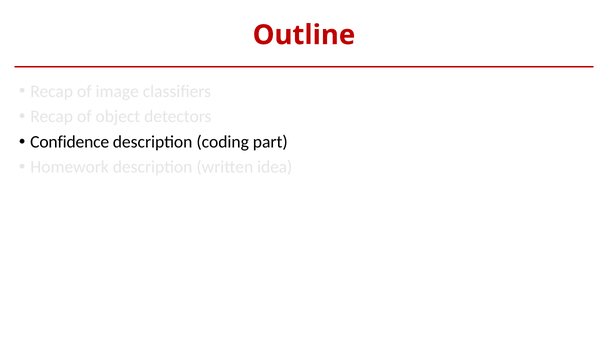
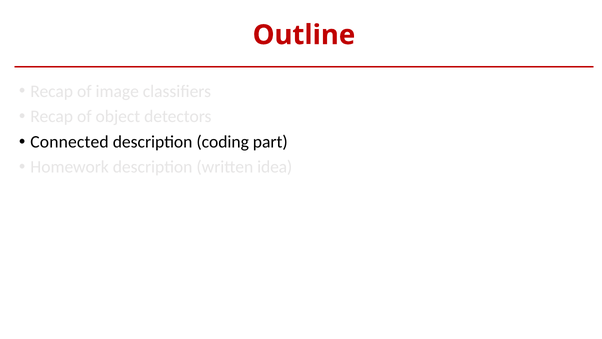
Confidence: Confidence -> Connected (70, 142)
